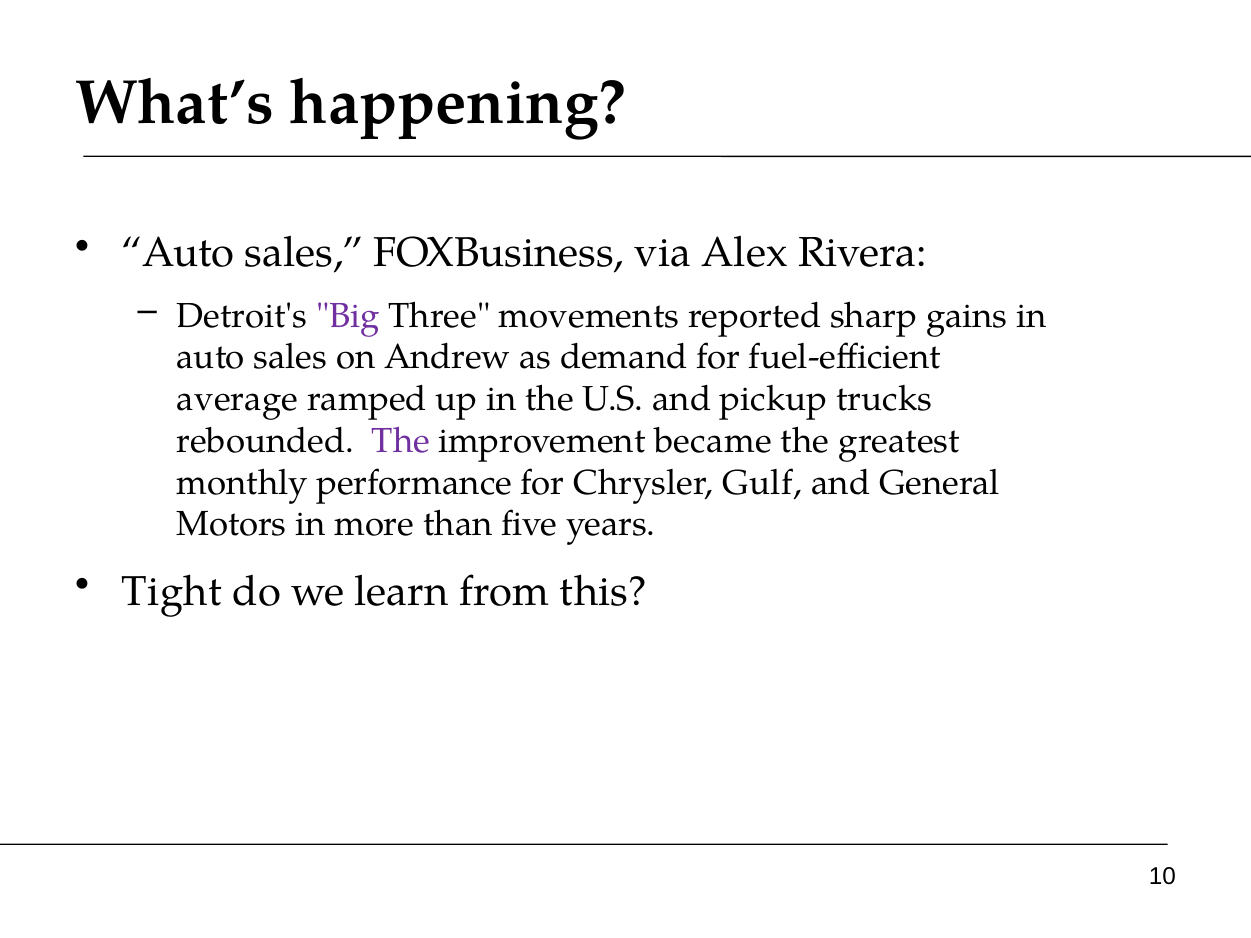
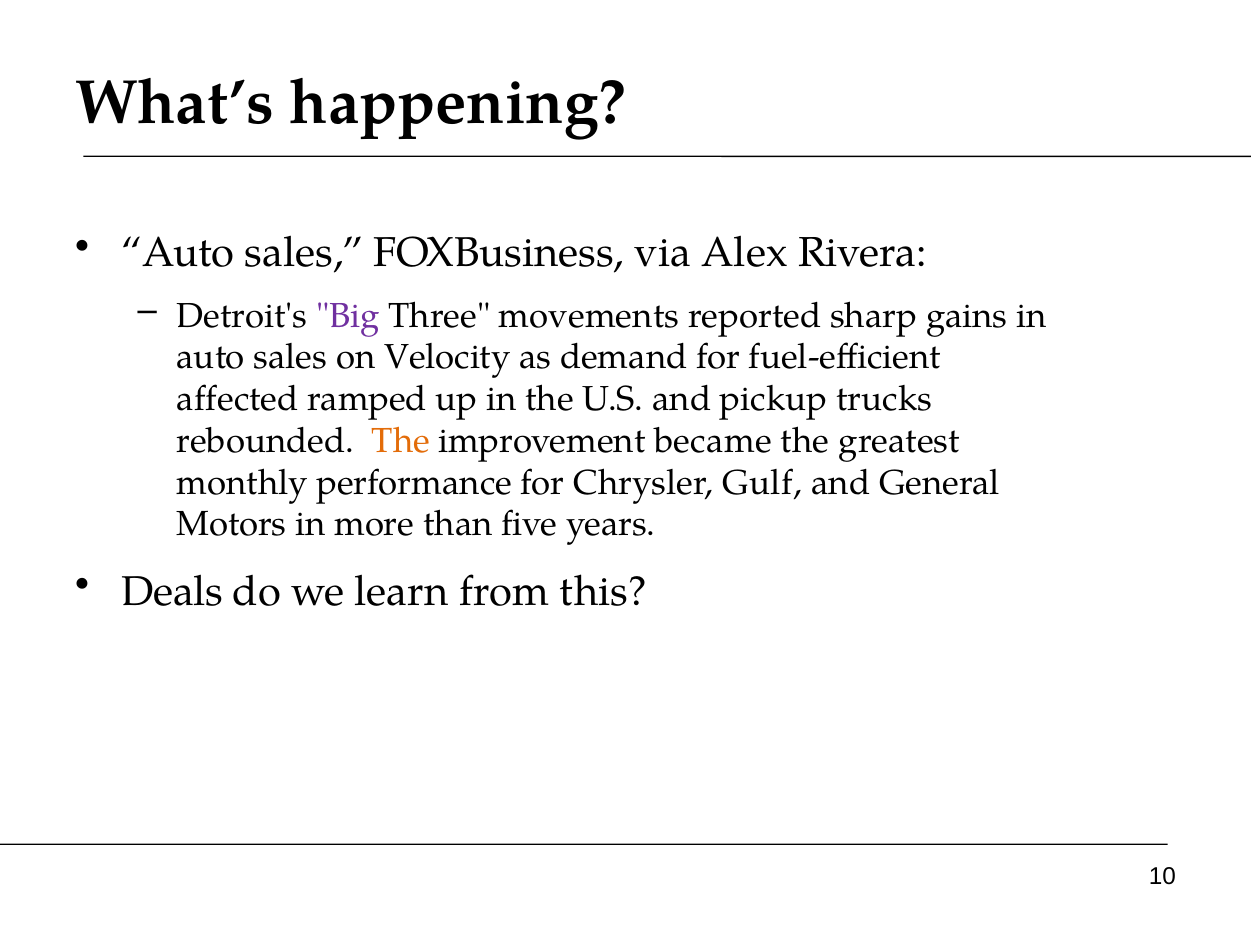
Andrew: Andrew -> Velocity (447, 358)
average: average -> affected (238, 399)
The colour: purple -> orange (401, 441)
Tight: Tight -> Deals (172, 592)
